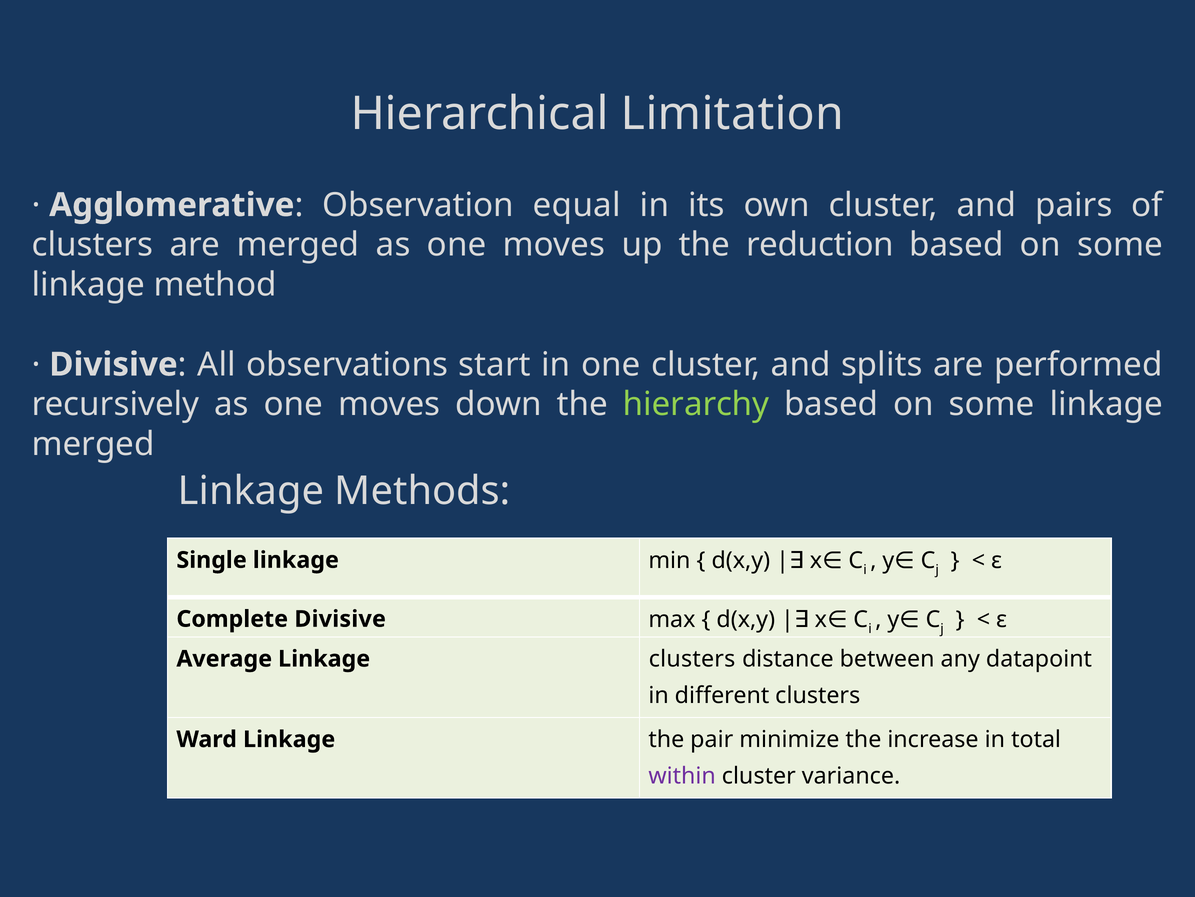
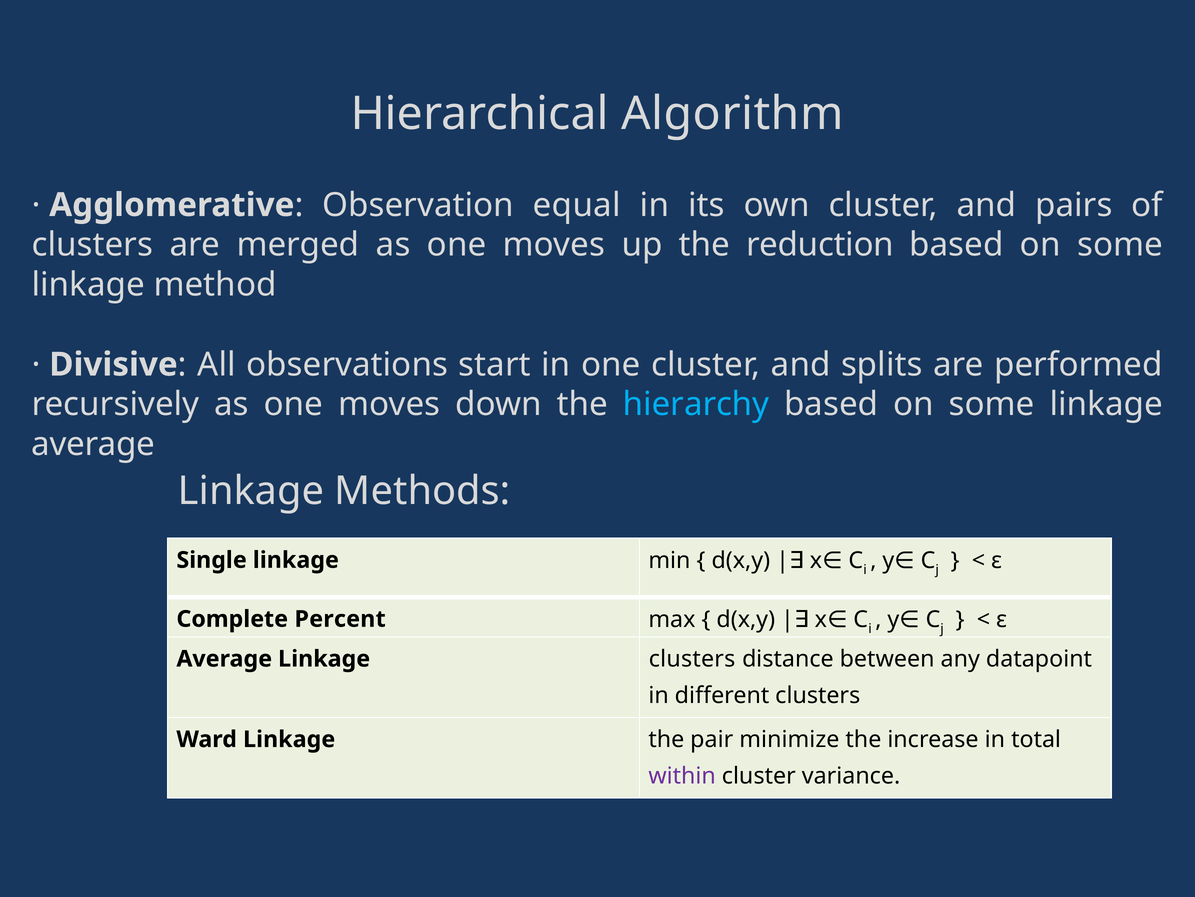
Limitation: Limitation -> Algorithm (732, 114)
hierarchy colour: light green -> light blue (696, 404)
merged: merged -> average (93, 444)
Complete Divisive: Divisive -> Percent (340, 619)
